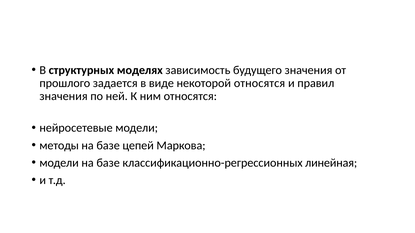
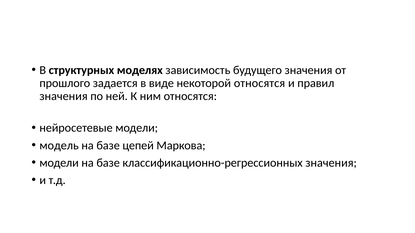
методы: методы -> модель (59, 146)
классификационно-регрессионных линейная: линейная -> значения (331, 163)
